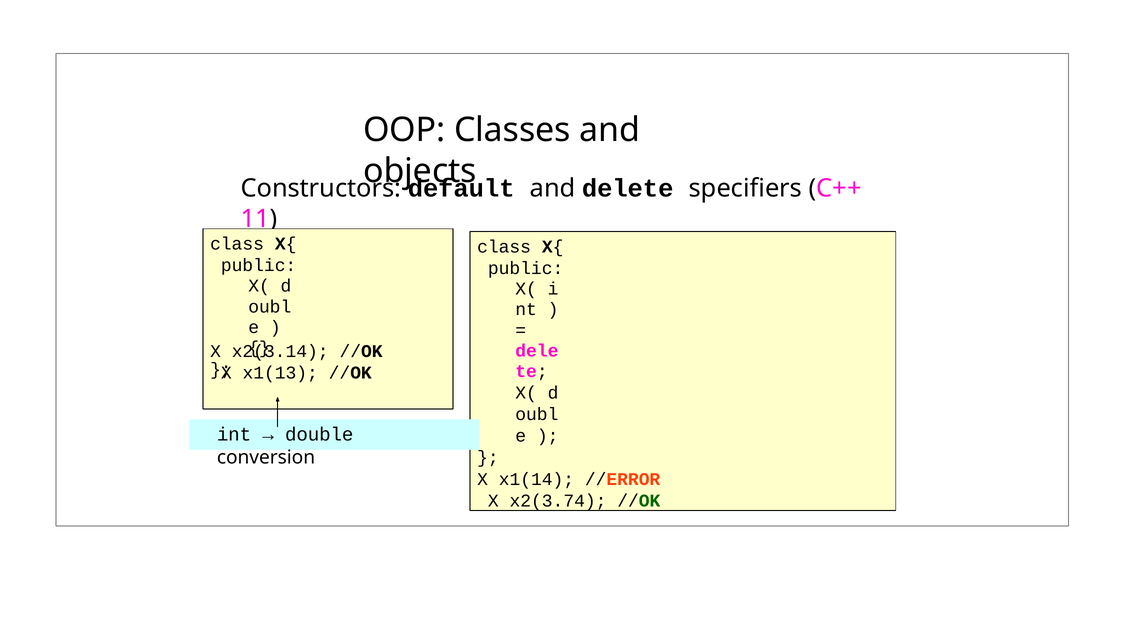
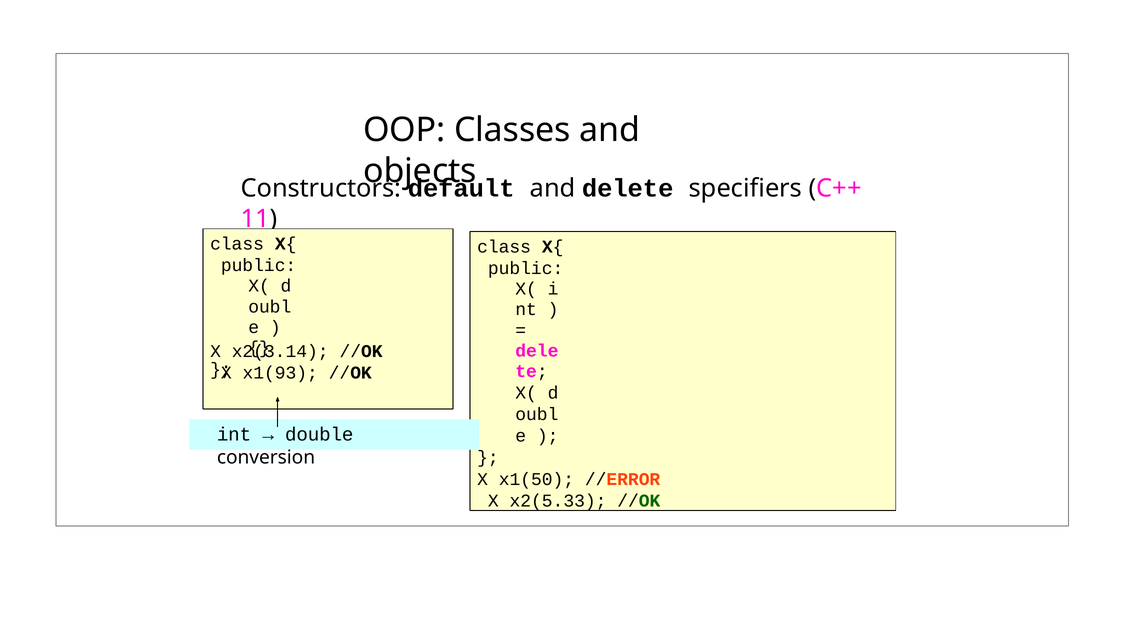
x1(13: x1(13 -> x1(93 (280, 373)
x1(14: x1(14 -> x1(50 (536, 480)
x2(3.74: x2(3.74 -> x2(5.33 (558, 501)
